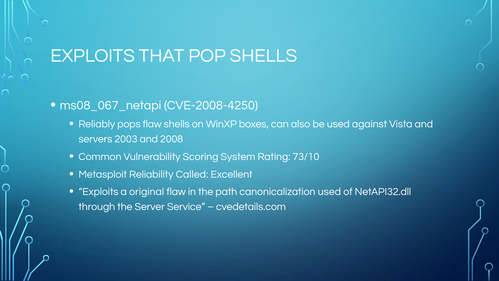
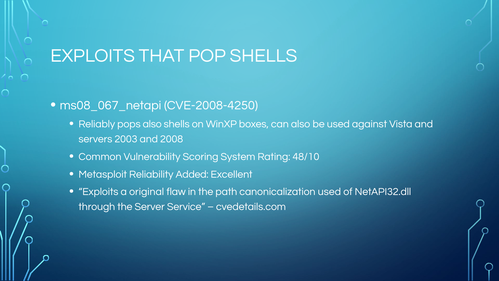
pops flaw: flaw -> also (152, 124)
73/10: 73/10 -> 48/10 (306, 156)
Called: Called -> Added (192, 174)
